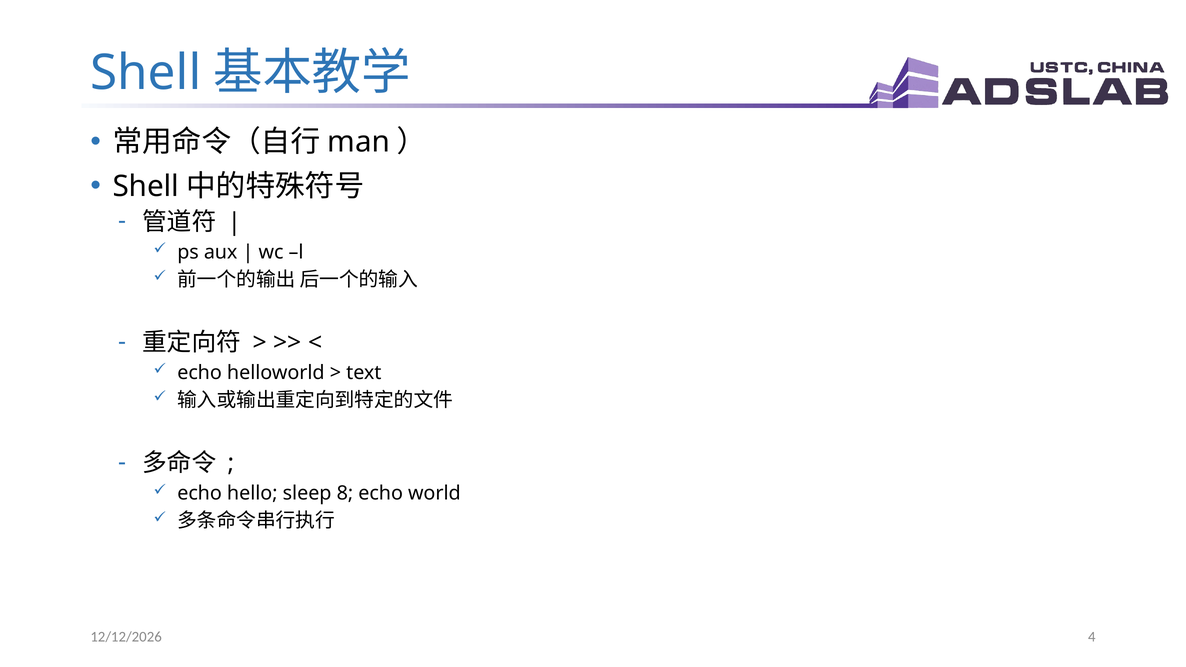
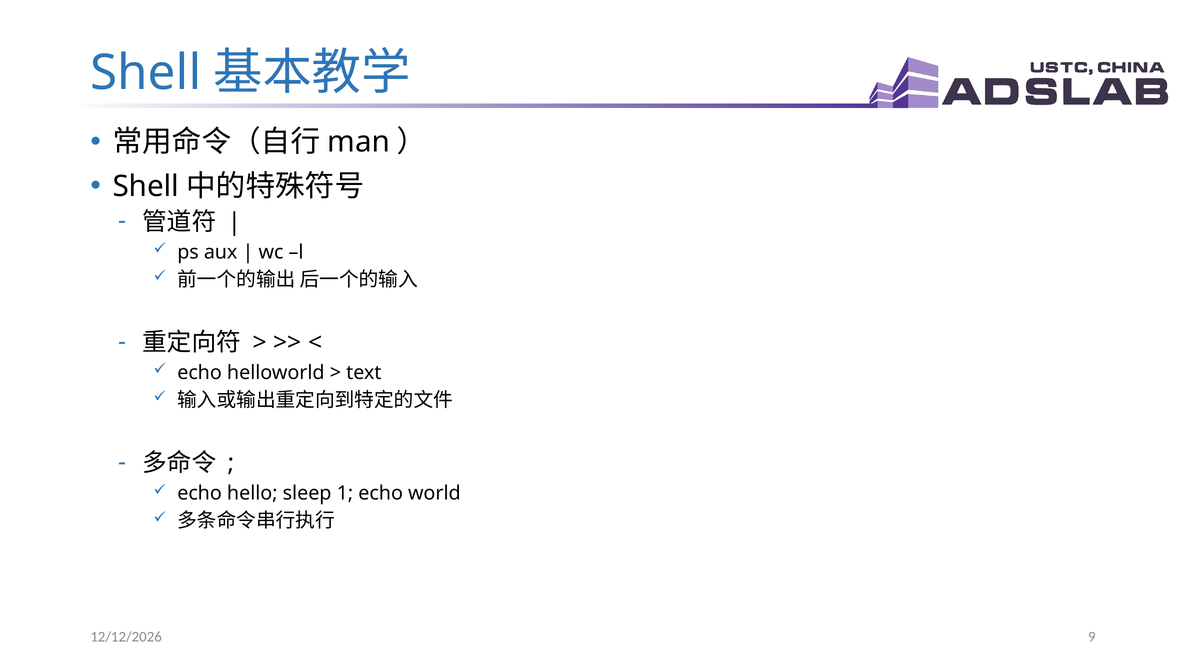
8: 8 -> 1 (345, 493)
4: 4 -> 9 (1092, 637)
